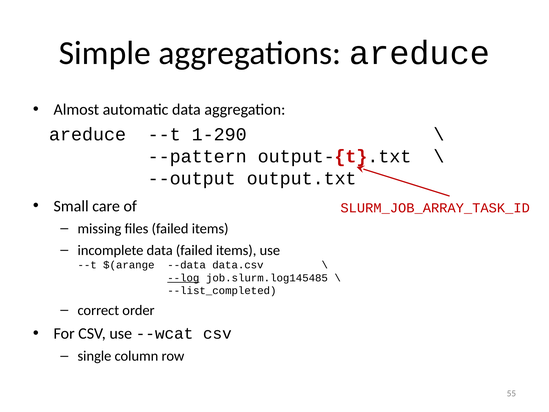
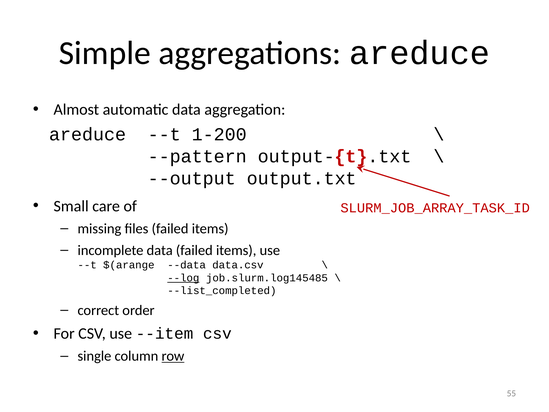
1-290: 1-290 -> 1-200 (219, 134)
--wcat: --wcat -> --item (165, 333)
row underline: none -> present (173, 356)
